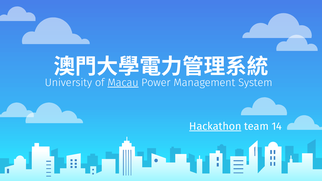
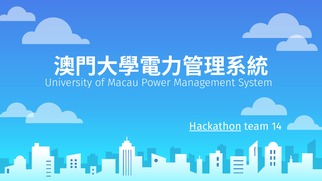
Macau underline: present -> none (123, 83)
